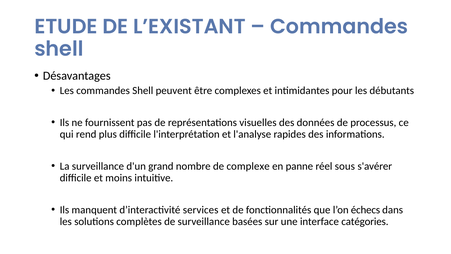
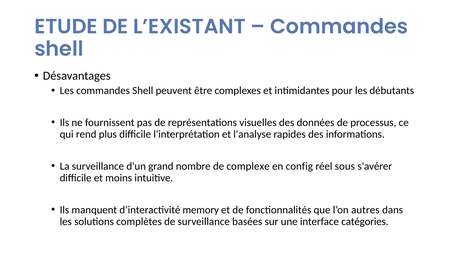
panne: panne -> config (299, 166)
services: services -> memory (201, 210)
échecs: échecs -> autres (365, 210)
